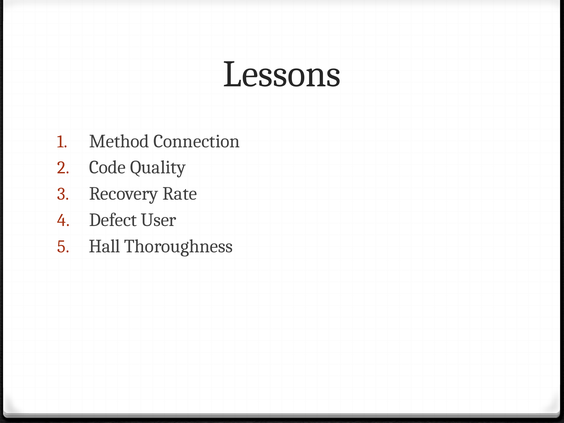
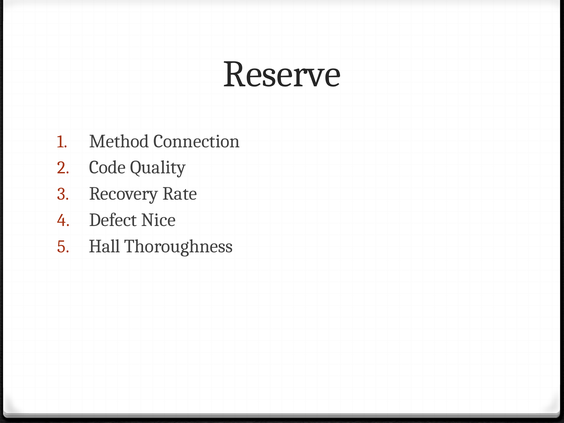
Lessons: Lessons -> Reserve (282, 74)
User: User -> Nice (158, 220)
